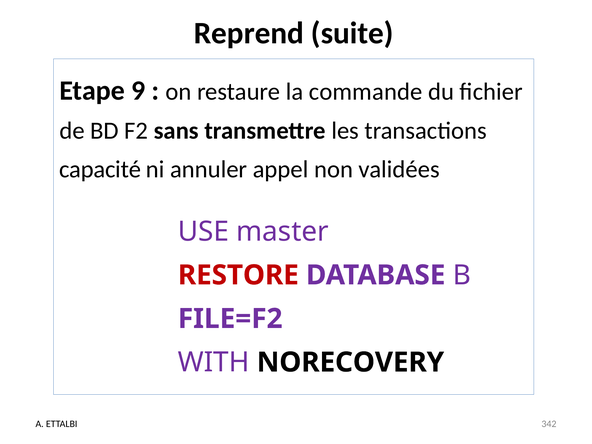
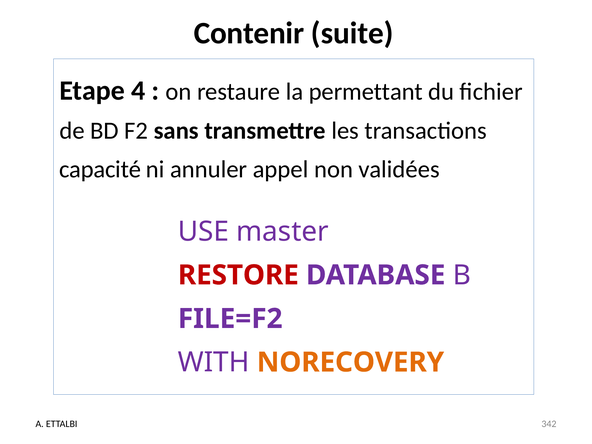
Reprend: Reprend -> Contenir (249, 33)
9: 9 -> 4 (138, 91)
commande: commande -> permettant (366, 92)
NORECOVERY colour: black -> orange (350, 362)
